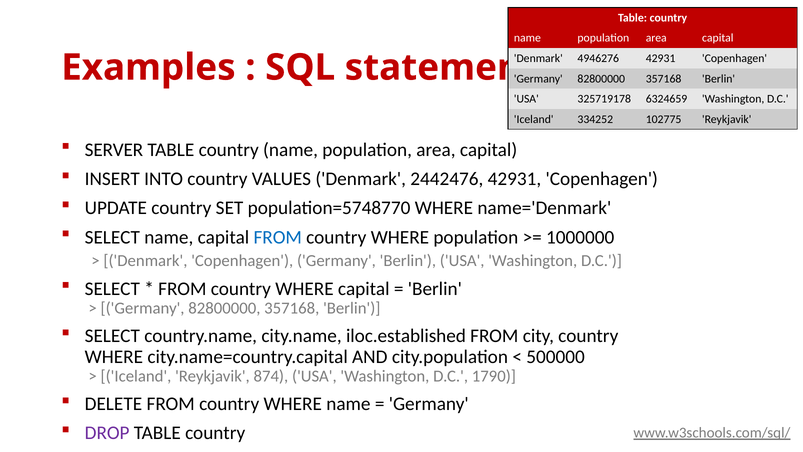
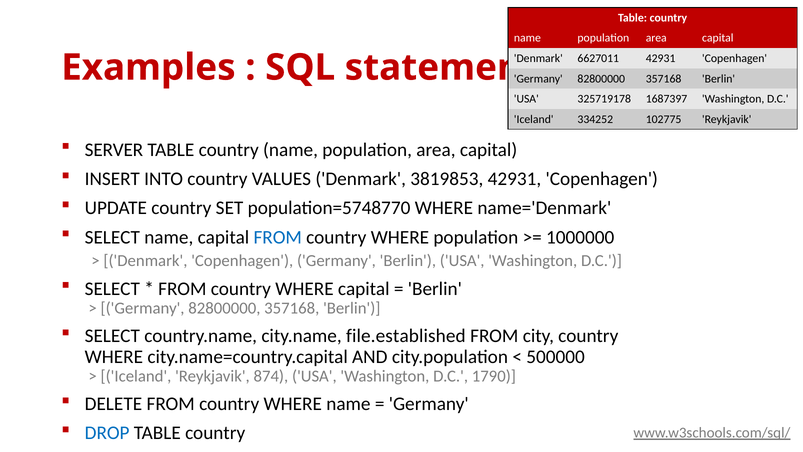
4946276: 4946276 -> 6627011 (598, 58)
6324659: 6324659 -> 1687397 (667, 99)
2442476: 2442476 -> 3819853 (447, 179)
iloc.established: iloc.established -> file.established (406, 336)
DROP colour: purple -> blue (107, 433)
